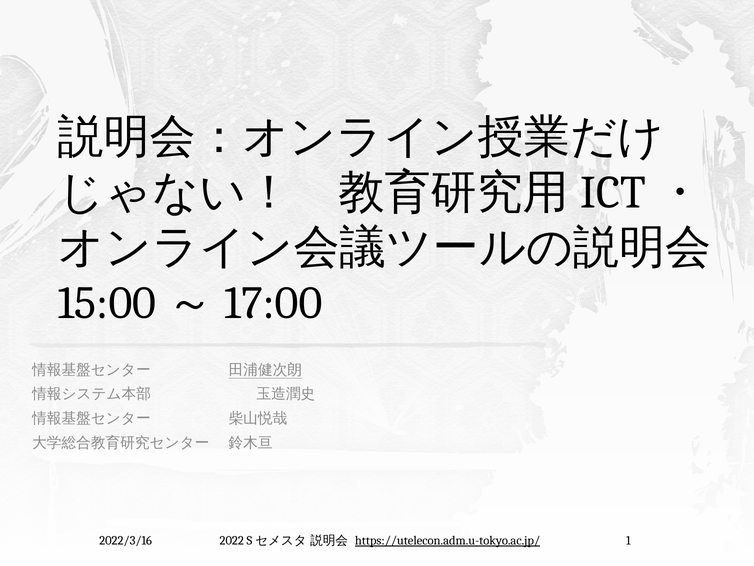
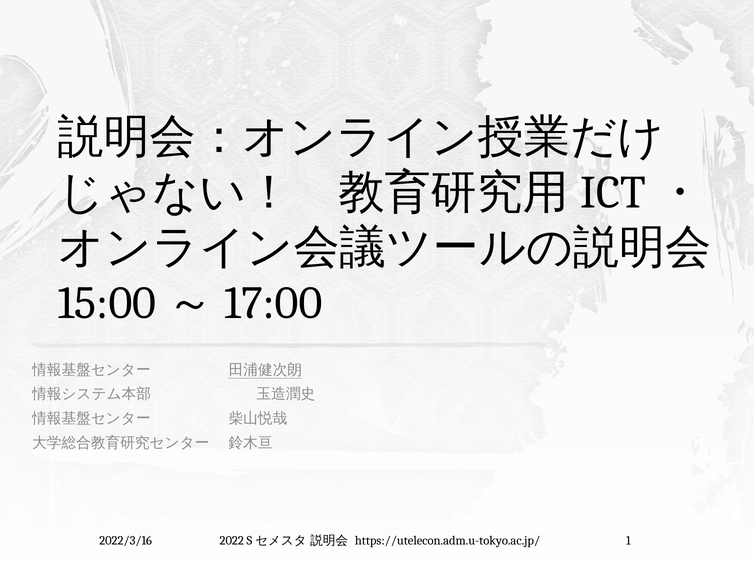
https://utelecon.adm.u-tokyo.ac.jp/ underline: present -> none (447, 540)
